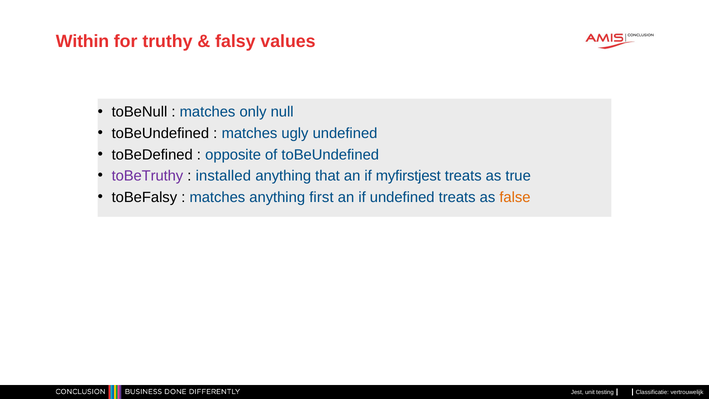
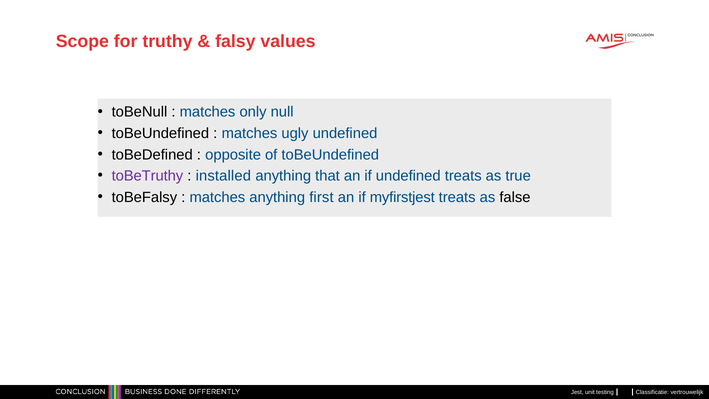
Within: Within -> Scope (82, 41)
if myfirstjest: myfirstjest -> undefined (408, 176)
if undefined: undefined -> myfirstjest (402, 197)
false colour: orange -> black (515, 197)
